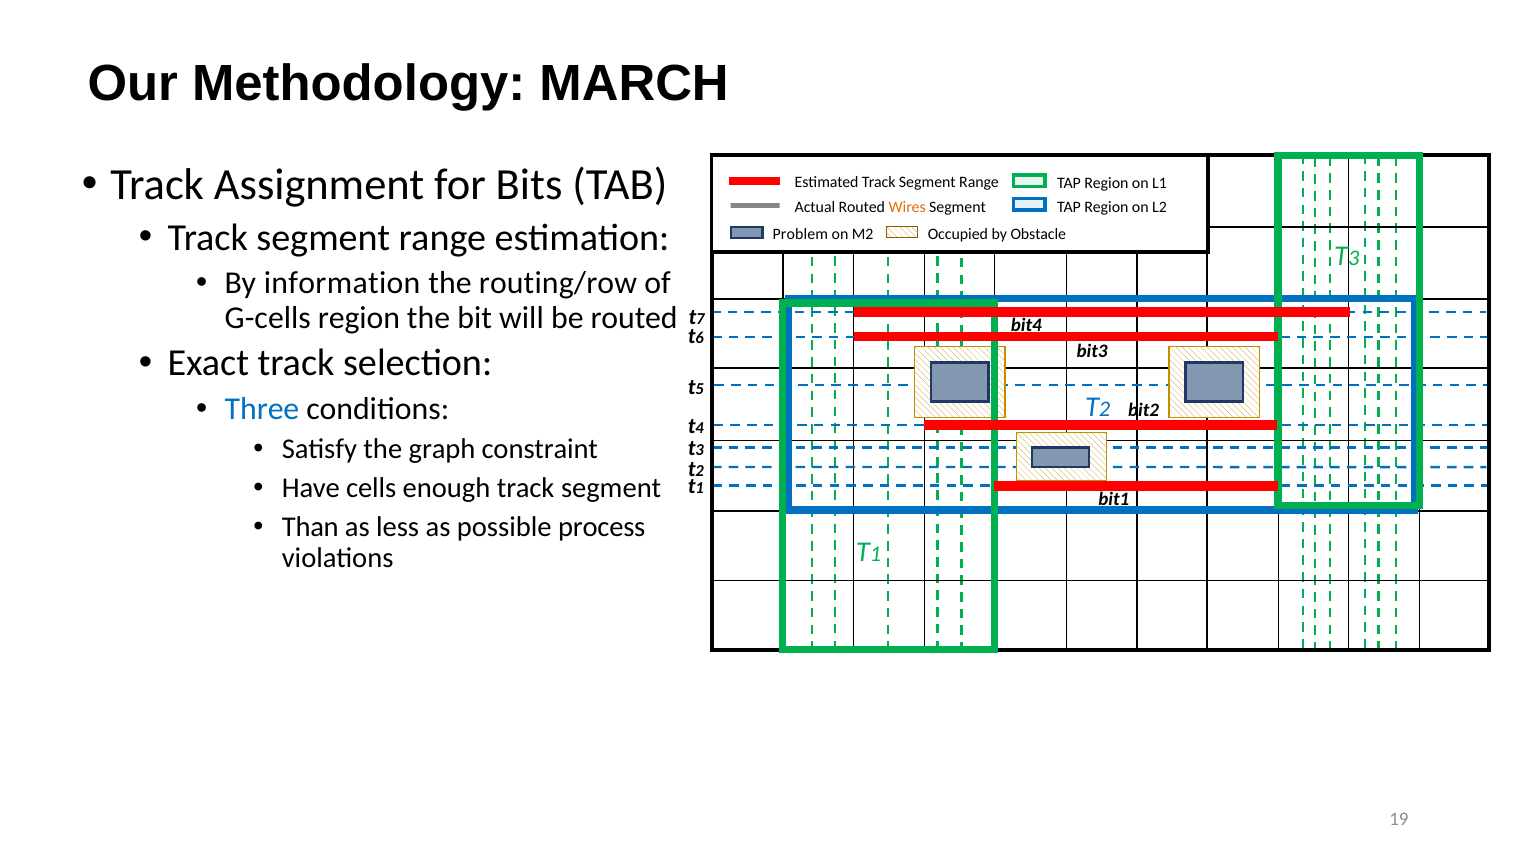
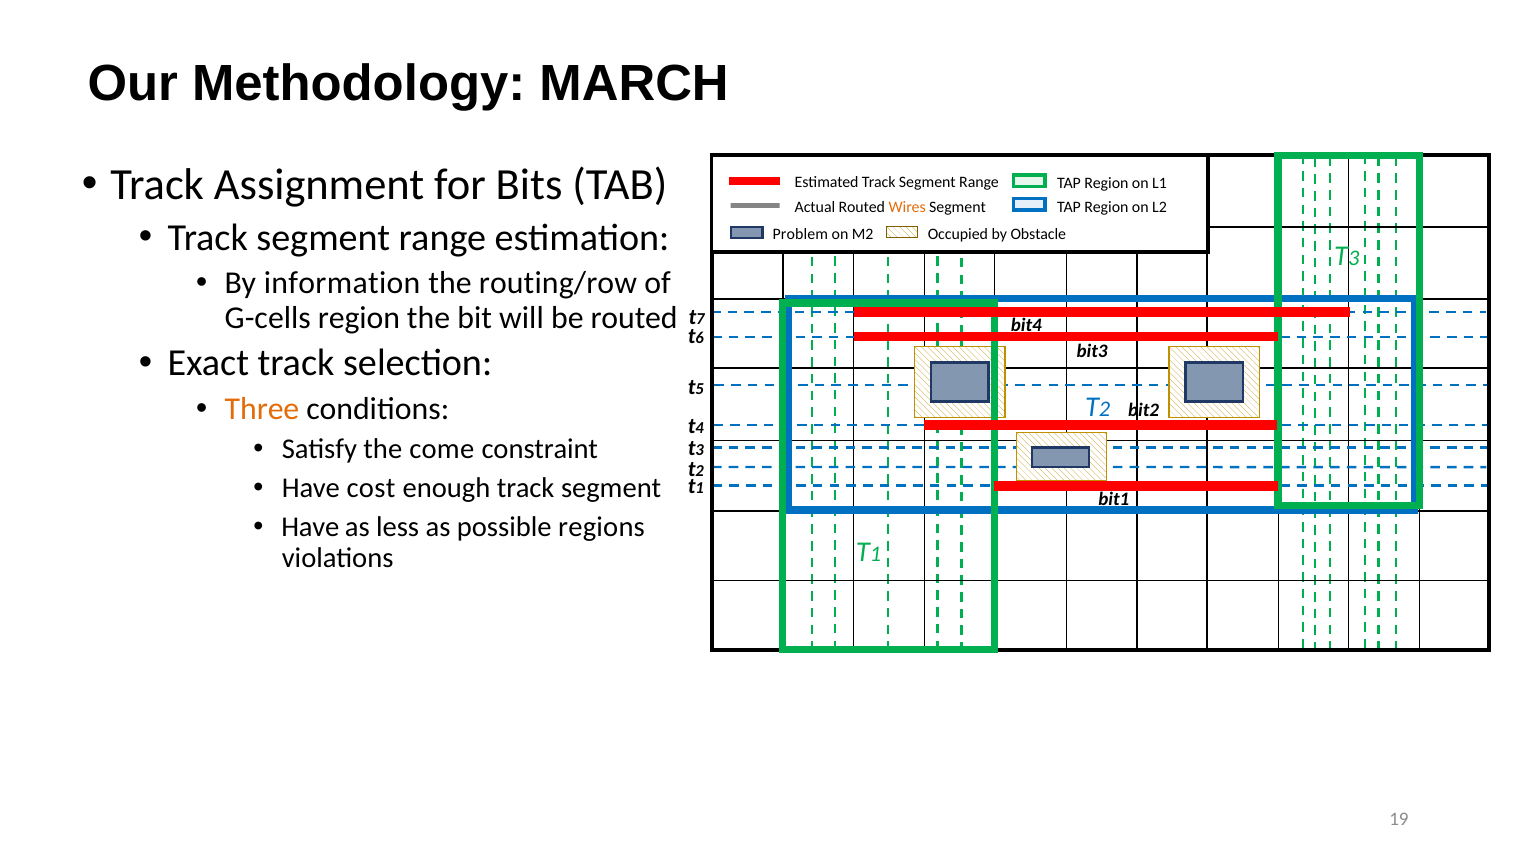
Three colour: blue -> orange (262, 409)
graph: graph -> come (442, 449)
cells: cells -> cost (371, 488)
Than: Than -> Have (310, 527)
process: process -> regions (602, 527)
